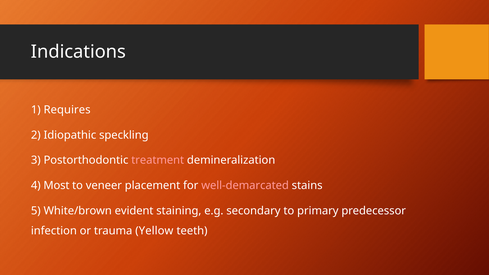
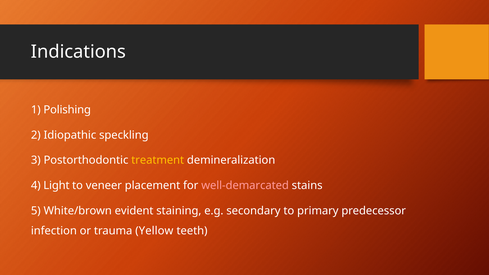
Requires: Requires -> Polishing (67, 110)
treatment colour: pink -> yellow (158, 160)
Most: Most -> Light (56, 186)
